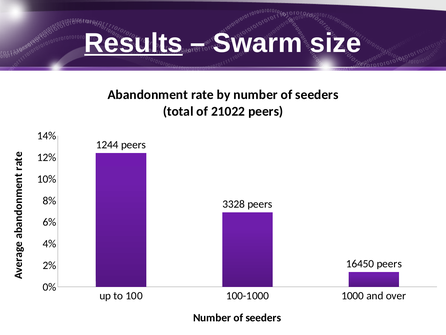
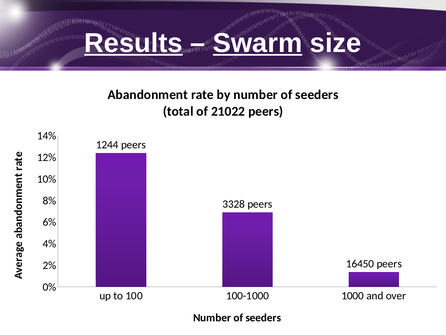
Swarm underline: none -> present (258, 43)
